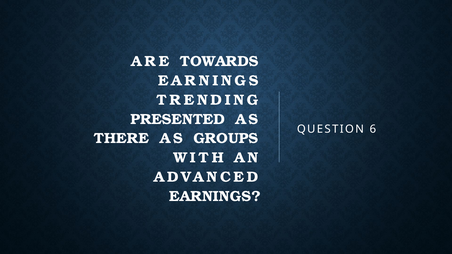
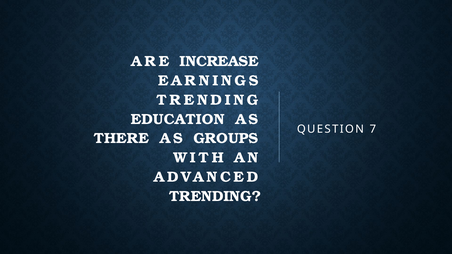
TOWARDS: TOWARDS -> INCREASE (219, 62)
PRESENTED: PRESENTED -> EDUCATION (178, 119)
6: 6 -> 7 (373, 129)
EARNINGS: EARNINGS -> TRENDING (215, 196)
